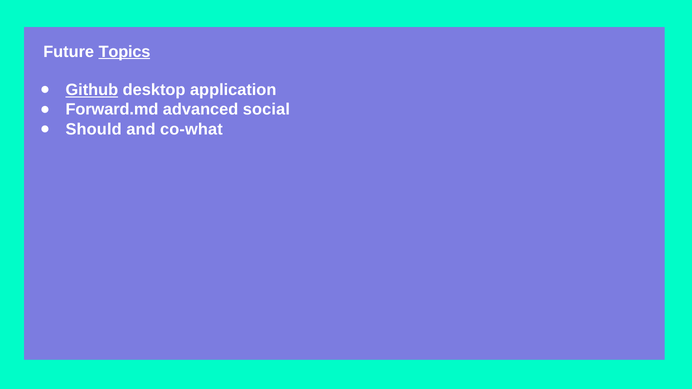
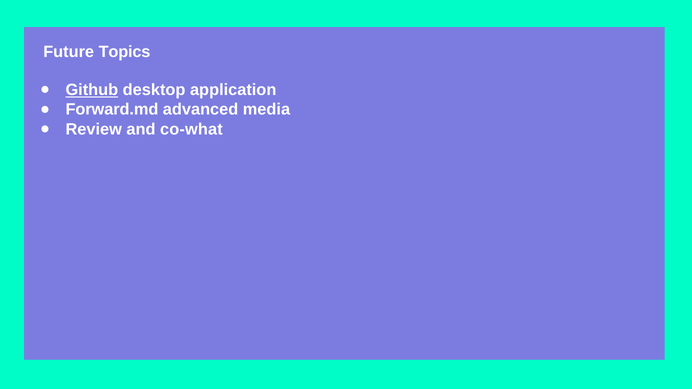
Topics underline: present -> none (125, 52)
social: social -> media (266, 110)
Should: Should -> Review (94, 129)
